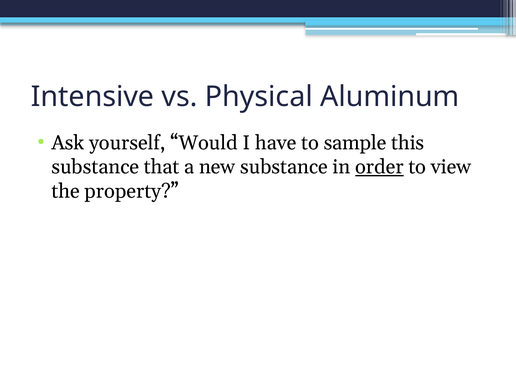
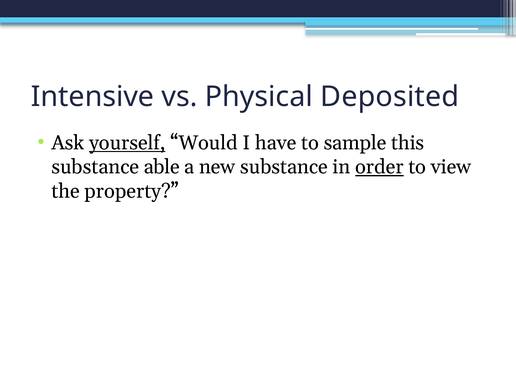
Aluminum: Aluminum -> Deposited (390, 97)
yourself underline: none -> present (127, 143)
that: that -> able (162, 167)
